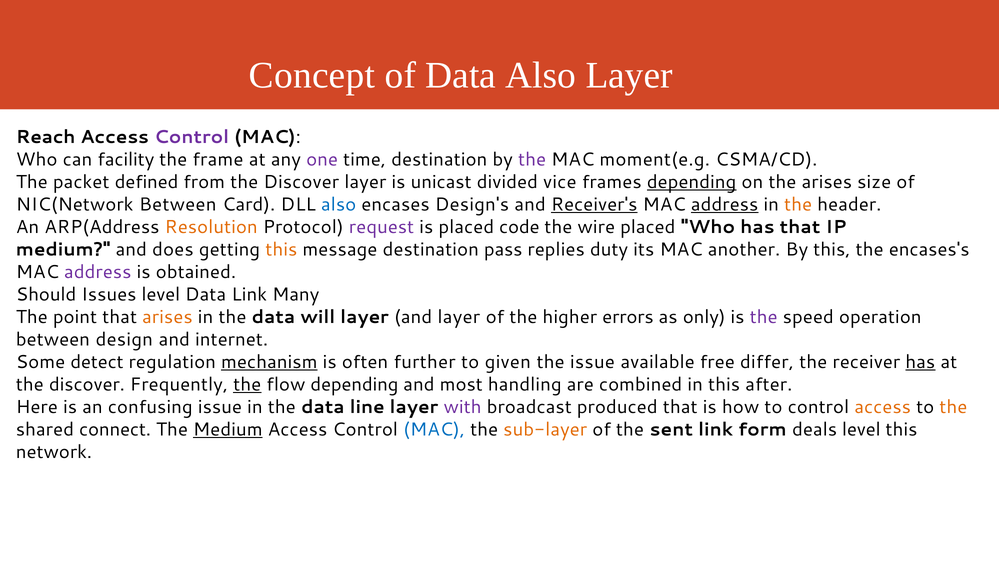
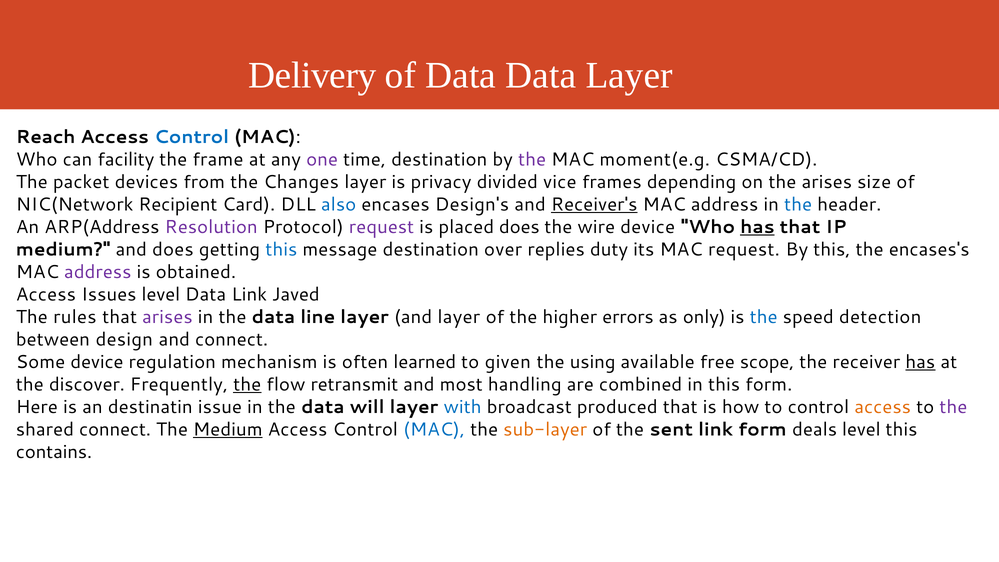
Concept: Concept -> Delivery (312, 75)
Data Also: Also -> Data (541, 75)
Control colour: purple -> blue (192, 137)
defined: defined -> devices (146, 182)
from the Discover: Discover -> Changes (301, 182)
unicast: unicast -> privacy (441, 182)
depending underline: present -> none (692, 182)
NIC(Network Between: Between -> Recipient (178, 205)
address underline: present -> none (725, 205)
the colour: orange -> blue (798, 205)
Resolution colour: orange -> purple (211, 227)
placed code: code -> does (519, 227)
wire placed: placed -> device (648, 227)
has underline: none -> present (757, 227)
this colour: orange -> blue (281, 249)
pass: pass -> over (503, 249)
MAC another: another -> request (744, 249)
Should: Should -> Access (46, 294)
Many: Many -> Javed (296, 294)
point: point -> rules (75, 317)
arises colour: orange -> purple (167, 317)
will: will -> line (318, 317)
the colour: purple -> blue (764, 317)
operation: operation -> detection (880, 317)
and internet: internet -> connect (232, 339)
Some detect: detect -> device (97, 362)
mechanism underline: present -> none (269, 362)
further: further -> learned (425, 362)
the issue: issue -> using (593, 362)
differ: differ -> scope (767, 362)
flow depending: depending -> retransmit (354, 384)
this after: after -> form (769, 384)
confusing: confusing -> destinatin (150, 407)
line: line -> will (367, 407)
with colour: purple -> blue (463, 407)
the colour: orange -> purple (953, 407)
network: network -> contains (54, 452)
